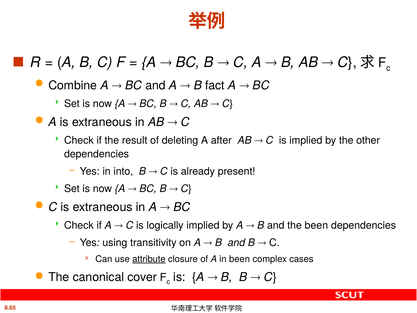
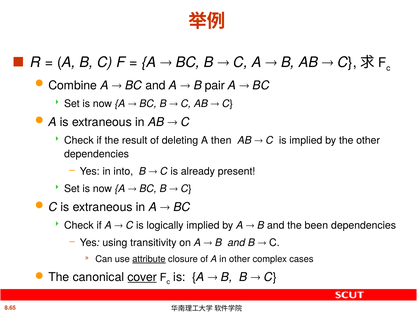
fact: fact -> pair (215, 85)
after: after -> then (221, 140)
in been: been -> other (240, 259)
cover underline: none -> present (142, 277)
